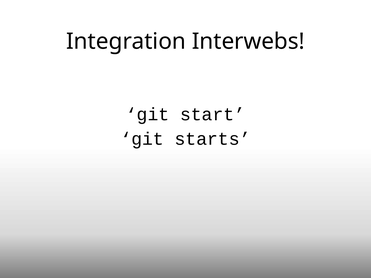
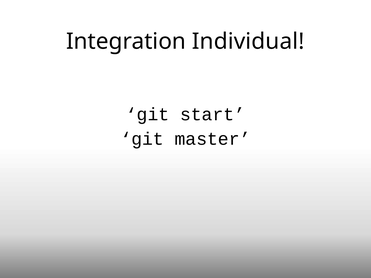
Interwebs: Interwebs -> Individual (248, 42)
starts: starts -> master (213, 139)
